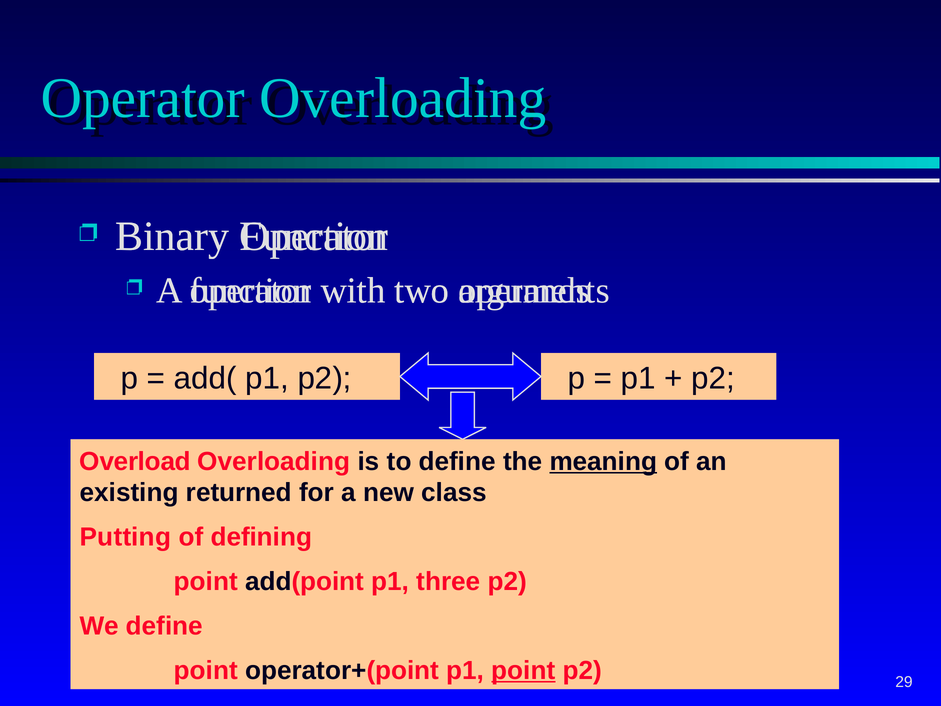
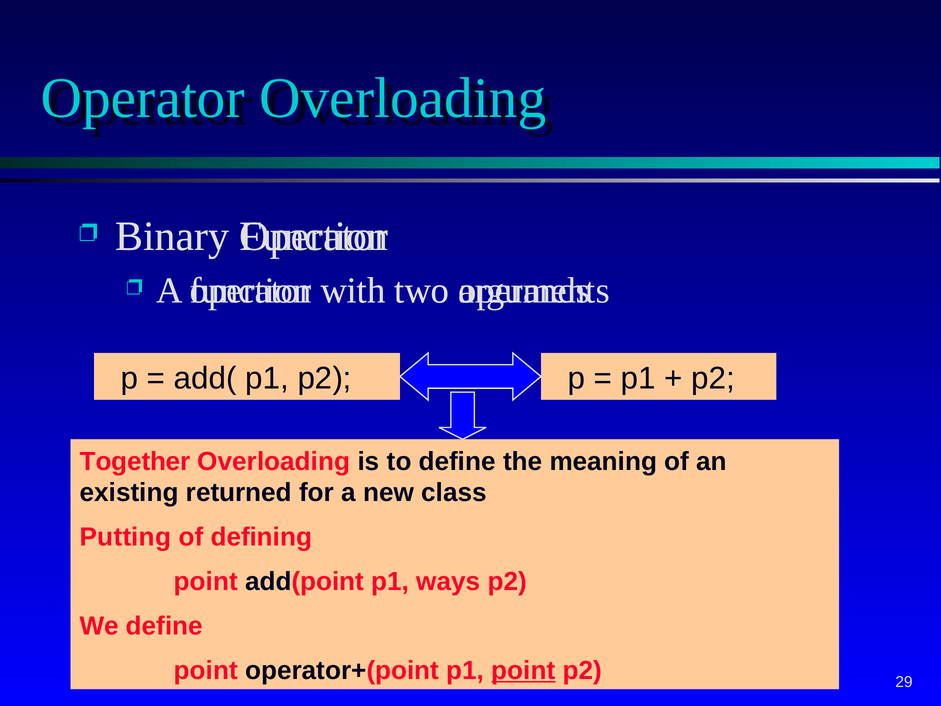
Overload: Overload -> Together (135, 461)
meaning underline: present -> none (603, 461)
three: three -> ways (448, 582)
